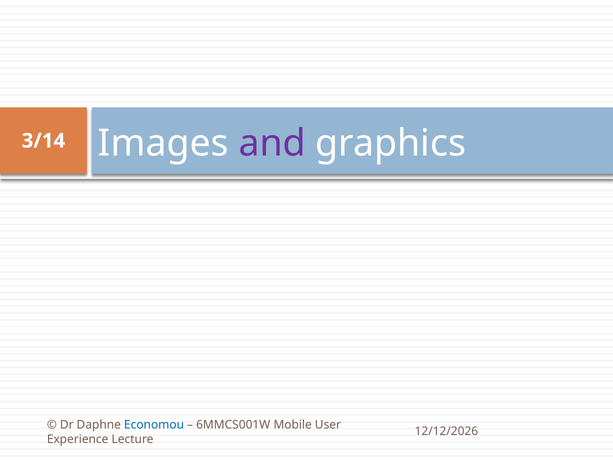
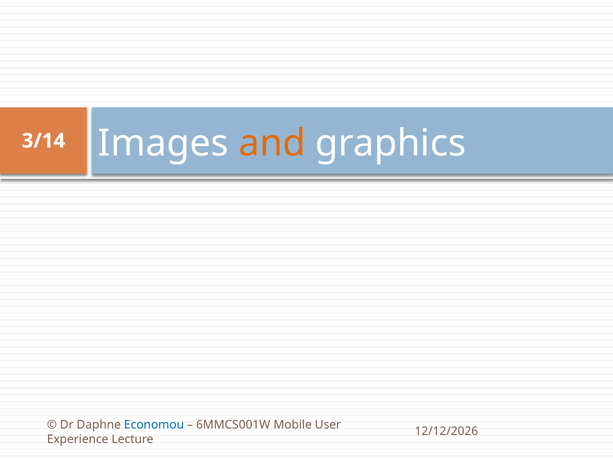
and colour: purple -> orange (272, 143)
